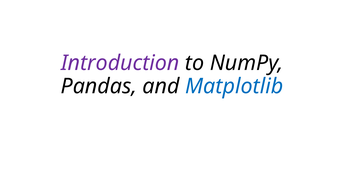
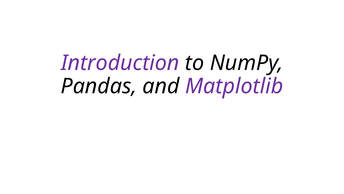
Matplotlib colour: blue -> purple (234, 86)
